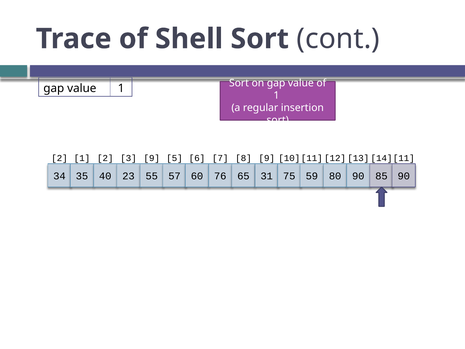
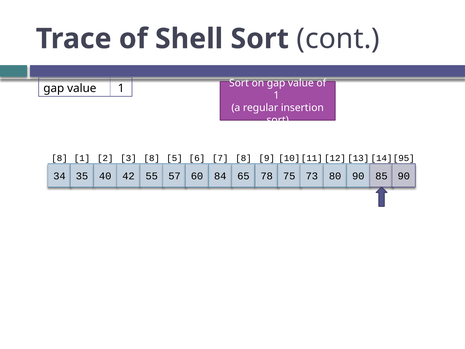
2: 2 -> 8 (59, 158)
3 9: 9 -> 8 (152, 158)
11: 11 -> 95 (404, 158)
23: 23 -> 42 (129, 176)
76: 76 -> 84 (220, 176)
31: 31 -> 78 (267, 176)
59: 59 -> 73 (312, 176)
